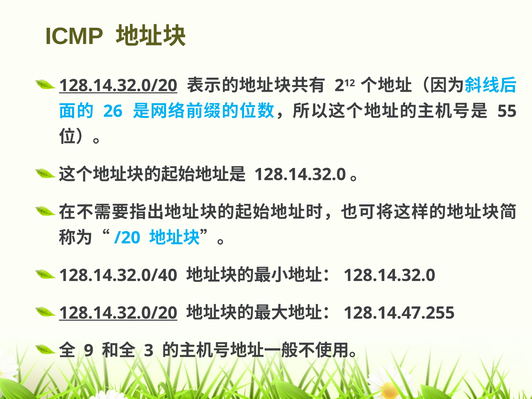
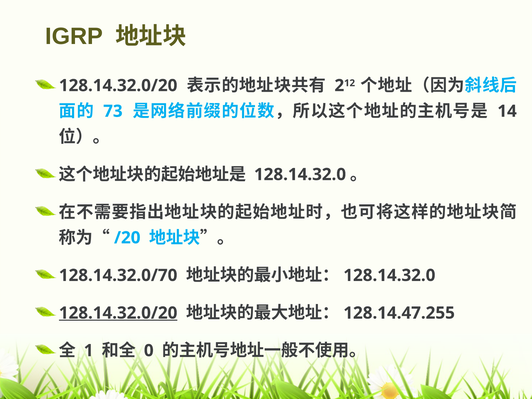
ICMP: ICMP -> IGRP (74, 36)
128.14.32.0/20 underline: present -> none (118, 86)
26: 26 -> 73 (113, 111)
55: 55 -> 14 (507, 111)
128.14.32.0/40: 128.14.32.0/40 -> 128.14.32.0/70 (118, 275)
9: 9 -> 1 (89, 351)
3: 3 -> 0 (149, 351)
